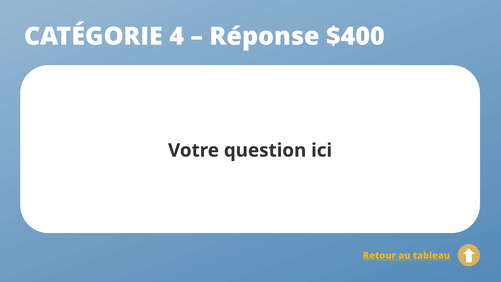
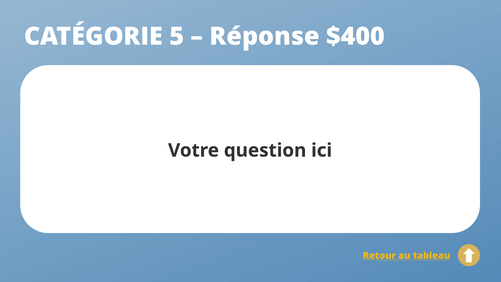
4: 4 -> 5 (177, 36)
